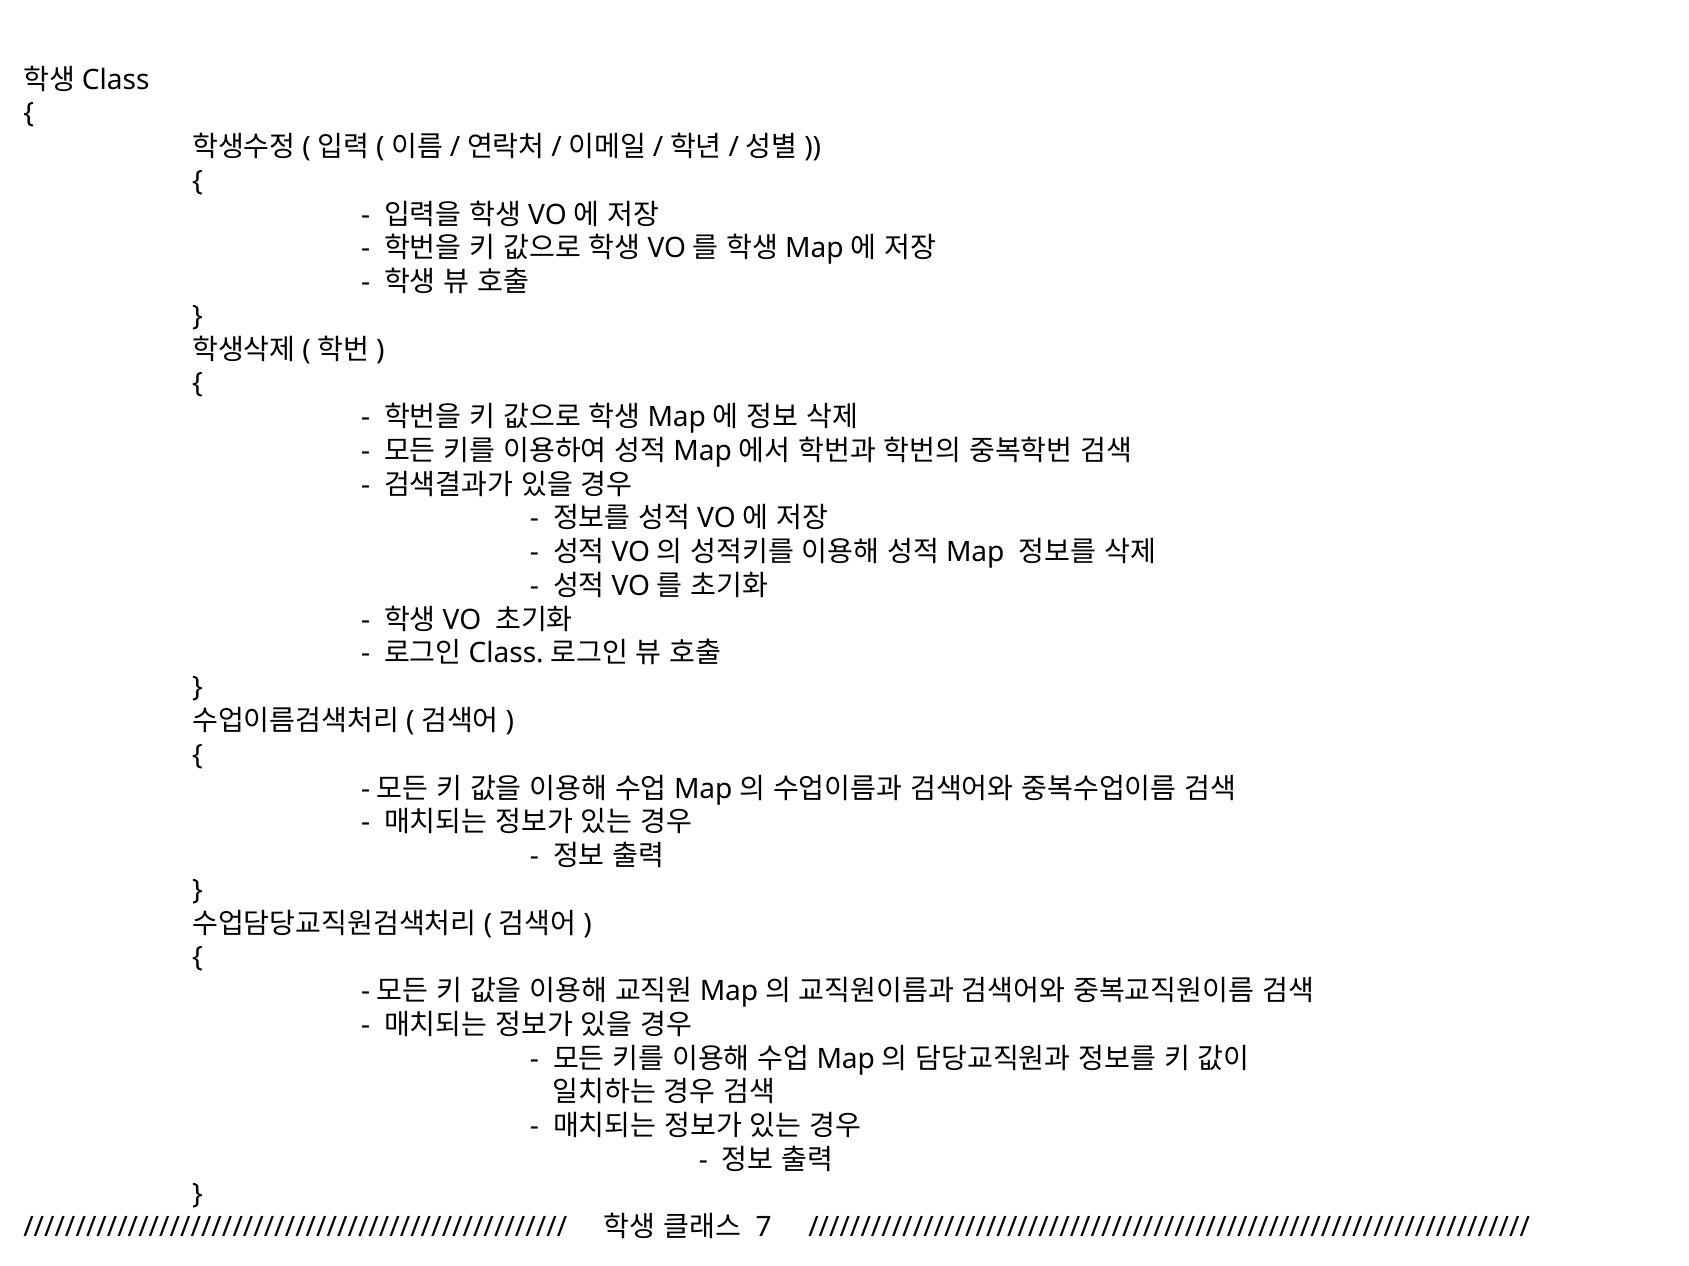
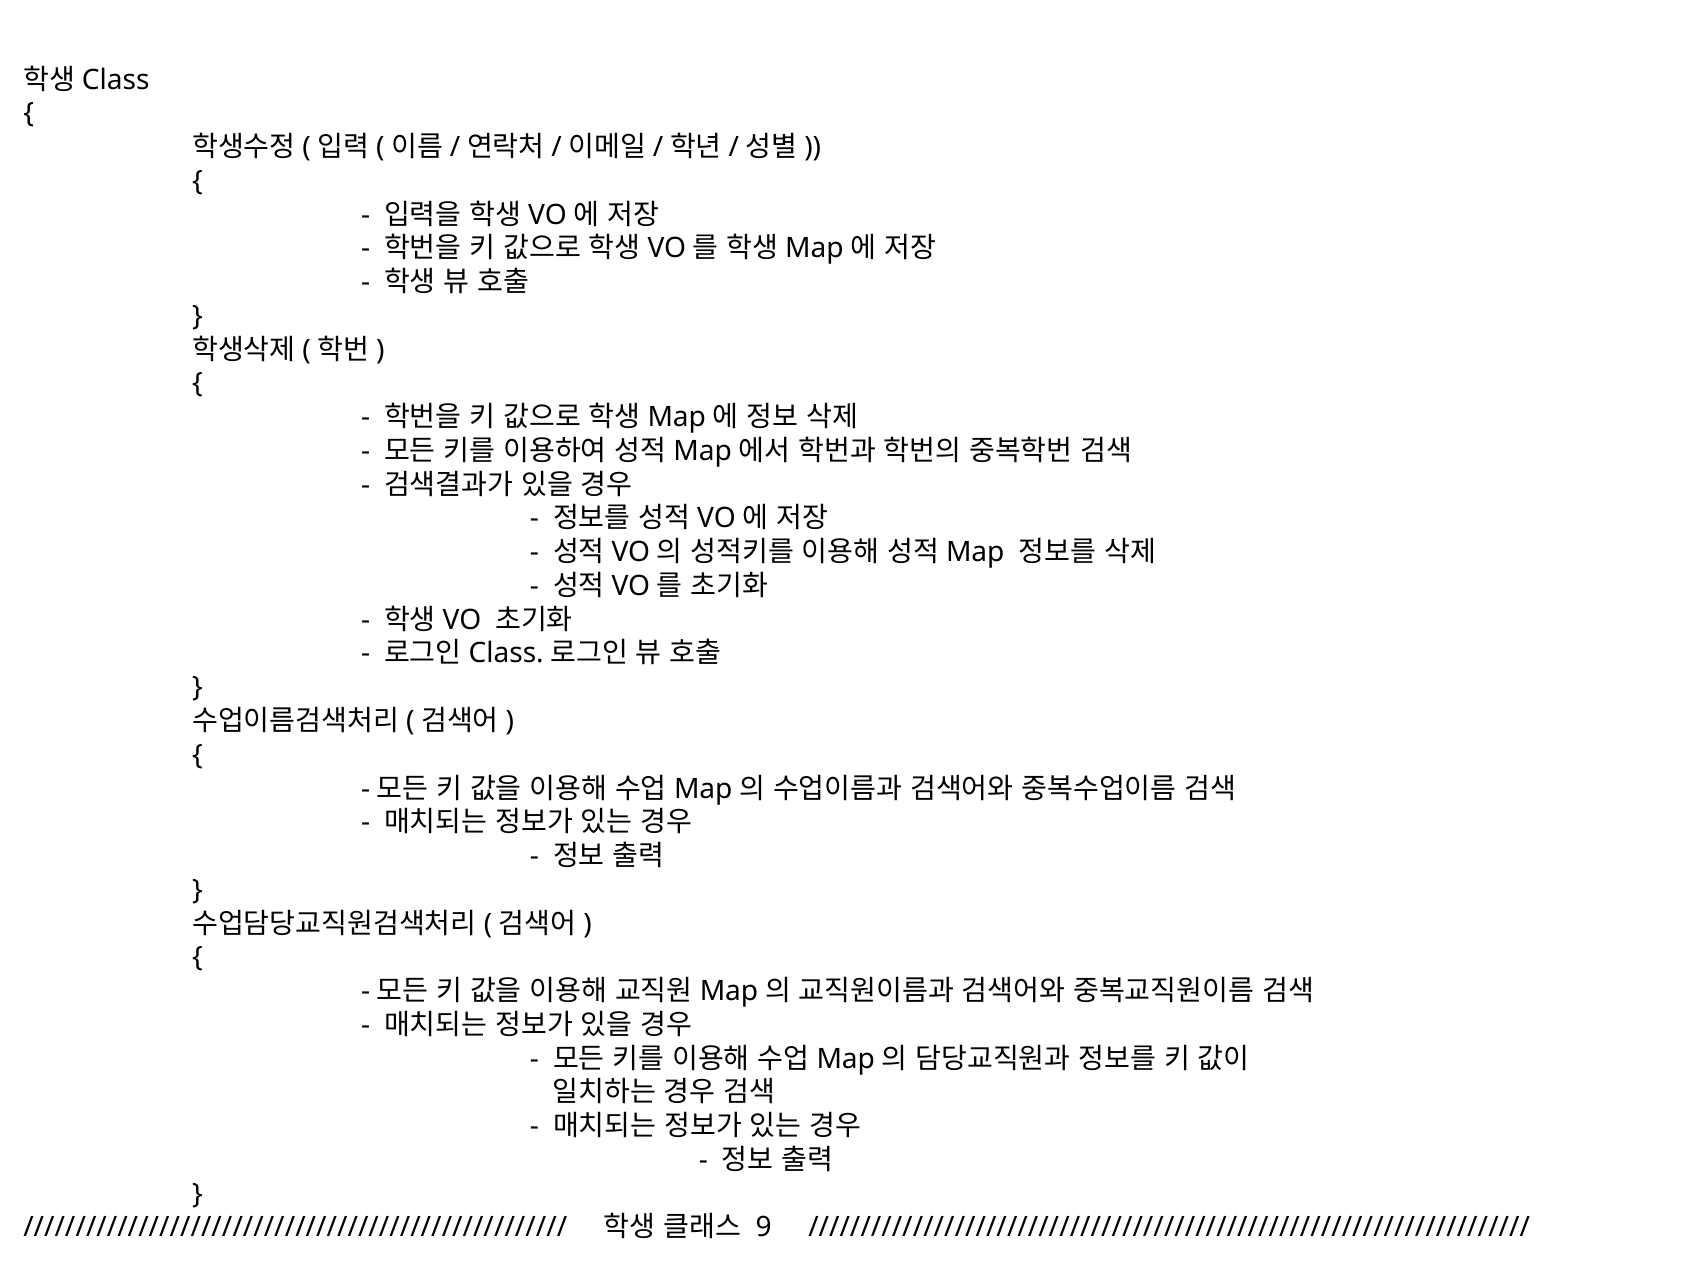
7: 7 -> 9 (764, 1228)
